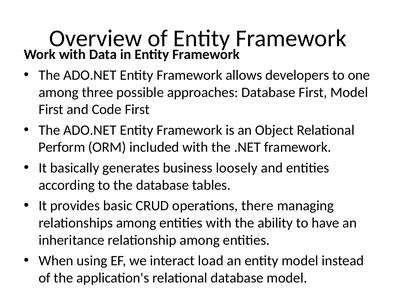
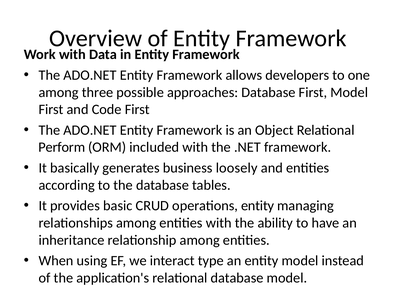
operations there: there -> entity (258, 206)
load: load -> type (211, 261)
